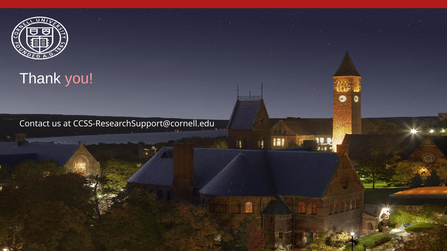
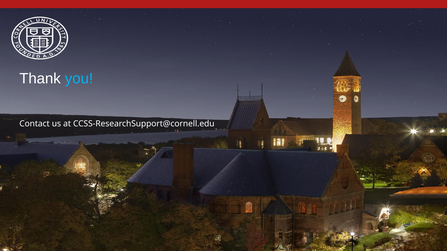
you colour: pink -> light blue (79, 79)
